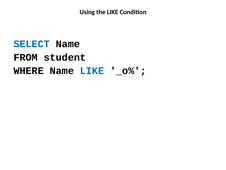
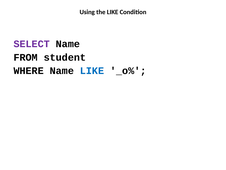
SELECT colour: blue -> purple (32, 44)
